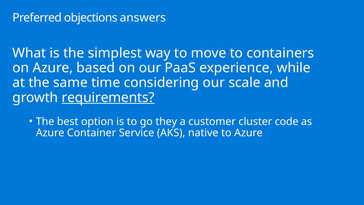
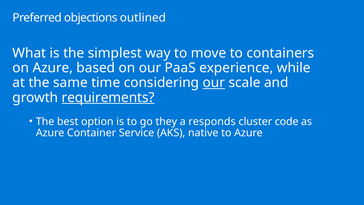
answers: answers -> outlined (143, 18)
our underline: none -> present (214, 83)
customer: customer -> responds (212, 121)
